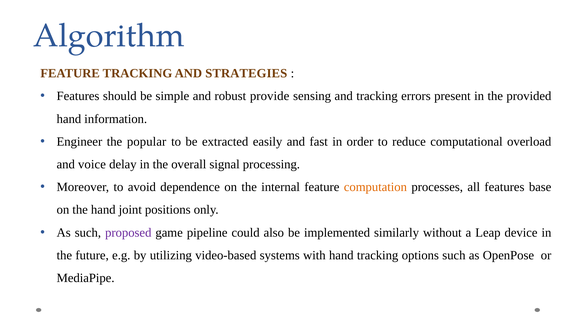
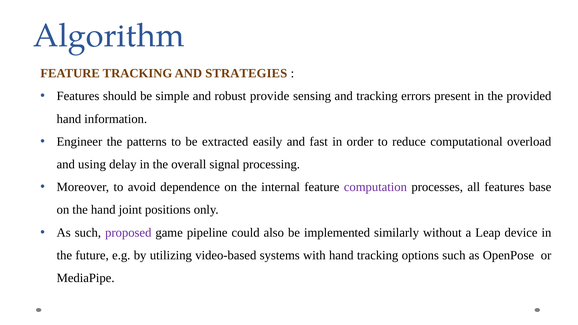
popular: popular -> patterns (147, 142)
voice: voice -> using (92, 164)
computation colour: orange -> purple (375, 187)
